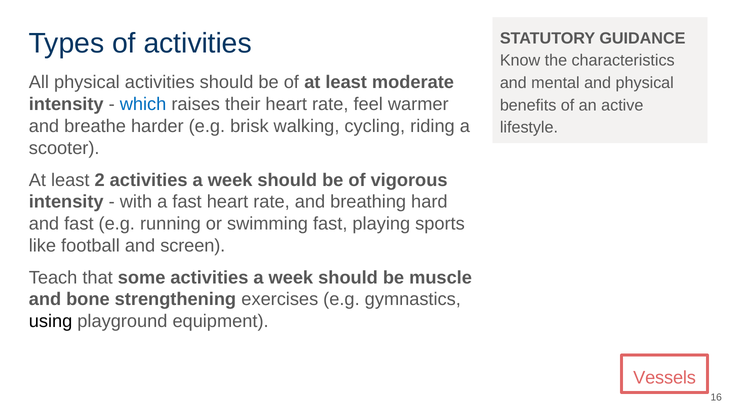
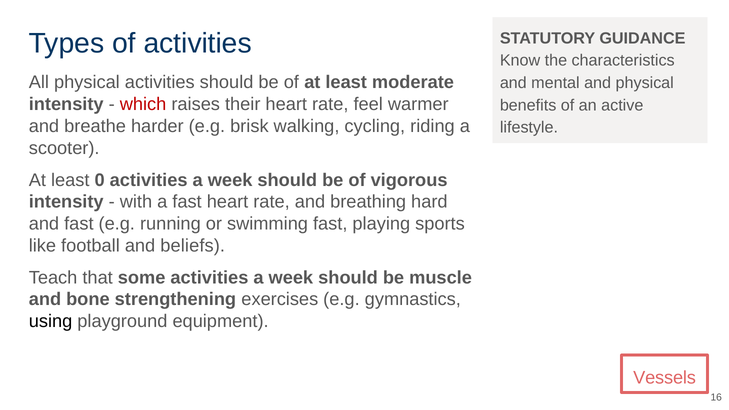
which colour: blue -> red (143, 104)
2: 2 -> 0 (100, 180)
screen: screen -> beliefs (193, 246)
